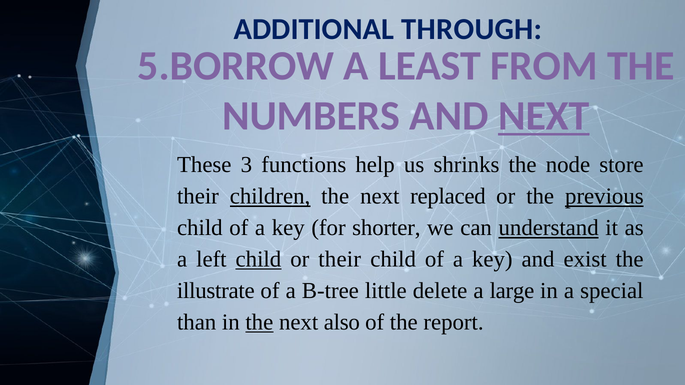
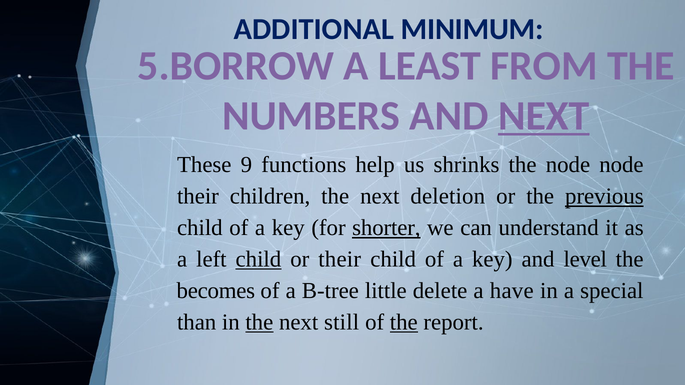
THROUGH: THROUGH -> MINIMUM (472, 29)
3: 3 -> 9 (246, 165)
node store: store -> node (621, 165)
children underline: present -> none (270, 196)
replaced: replaced -> deletion (448, 196)
shorter underline: none -> present (386, 228)
understand underline: present -> none (549, 228)
exist: exist -> level (585, 259)
illustrate: illustrate -> becomes (216, 291)
large: large -> have (512, 291)
also: also -> still (342, 322)
the underline: none -> present (404, 322)
